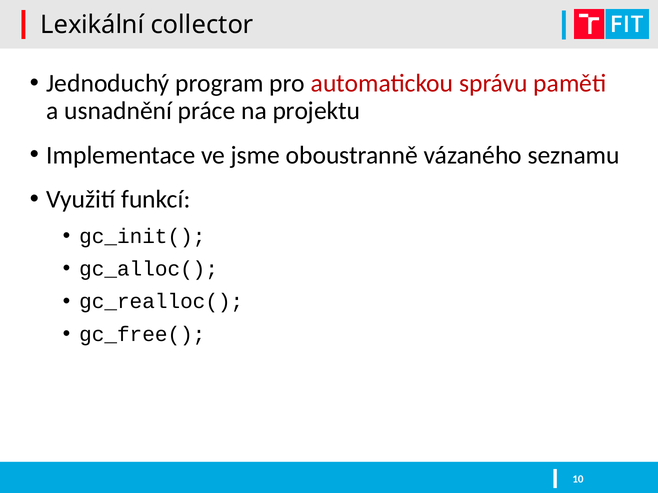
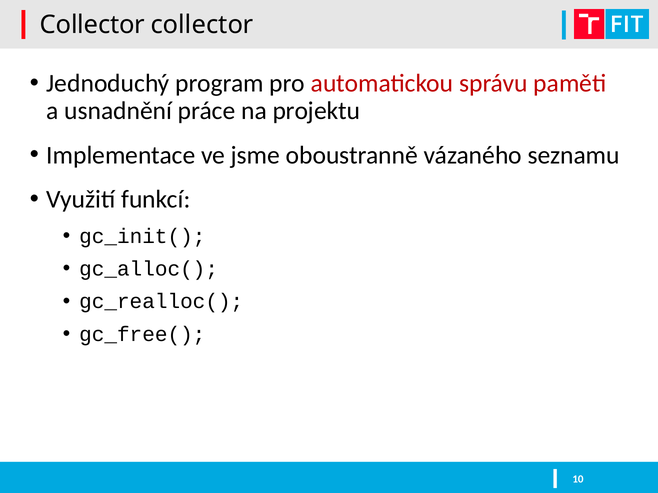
Lexikální: Lexikální -> Collector (92, 25)
